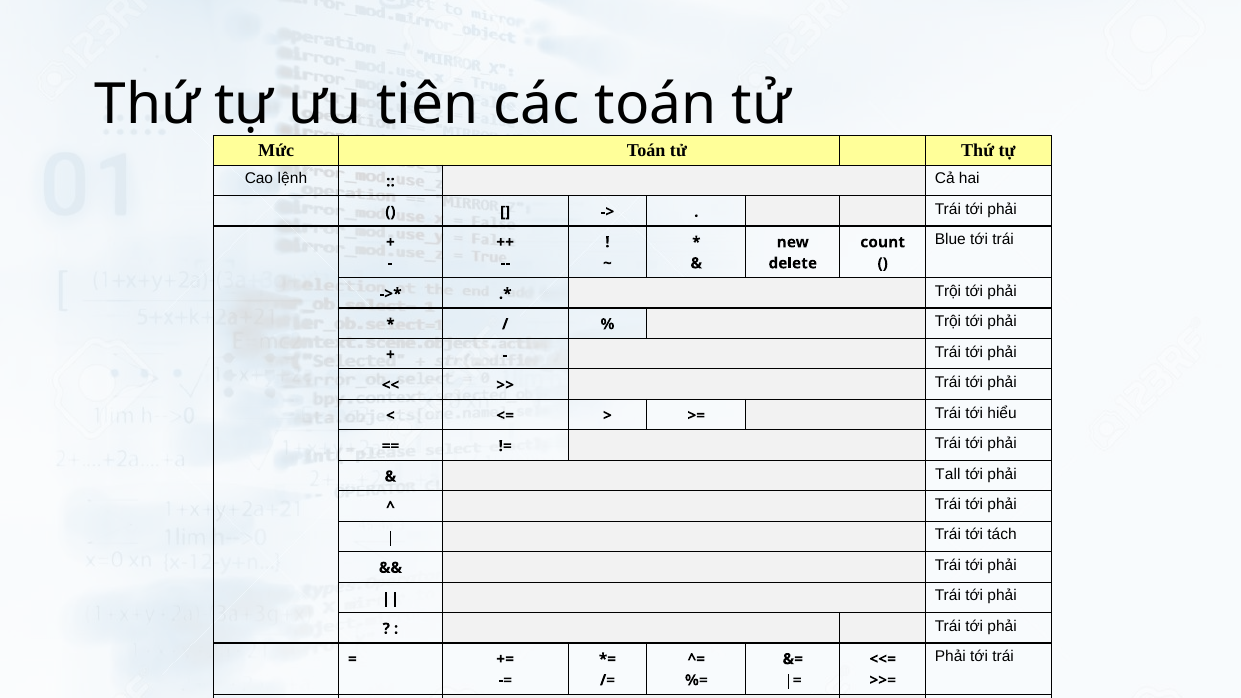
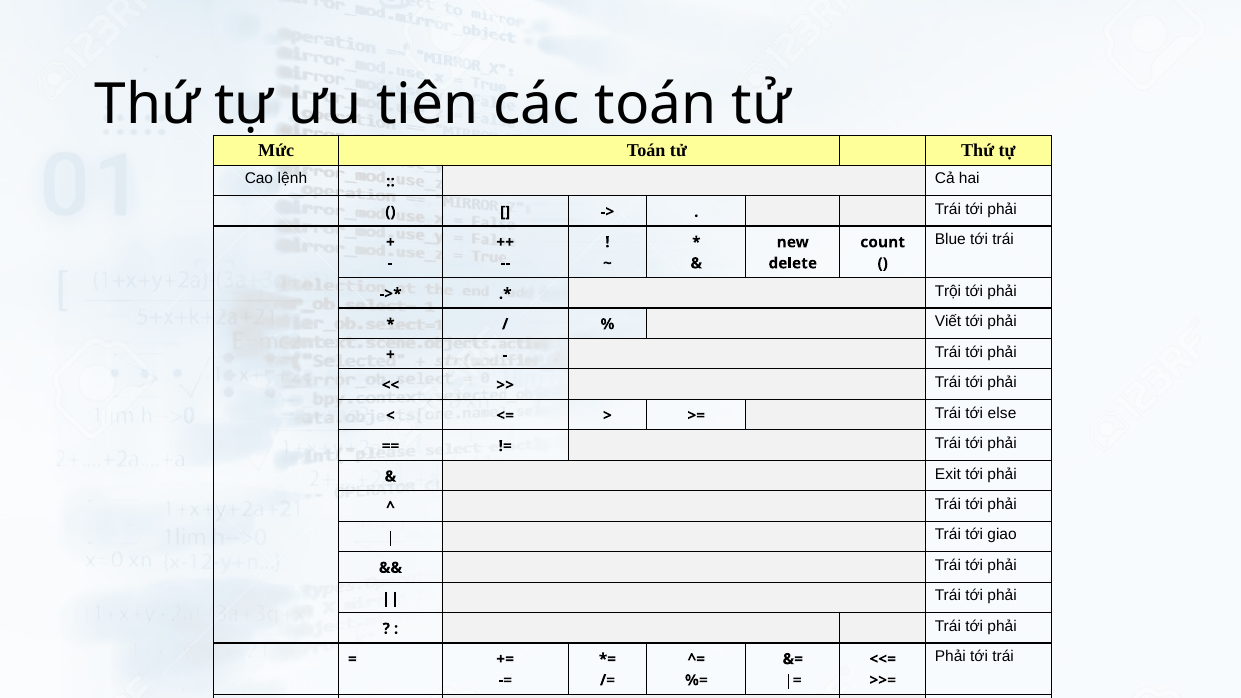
Trội: Trội -> Viết (948, 322)
hiểu: hiểu -> else (1002, 413)
Tall: Tall -> Exit (948, 474)
tách: tách -> giao (1002, 535)
